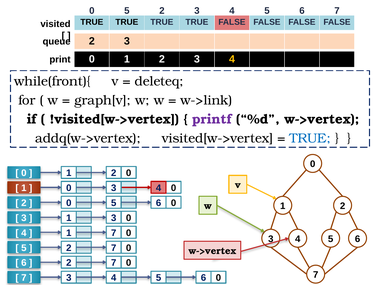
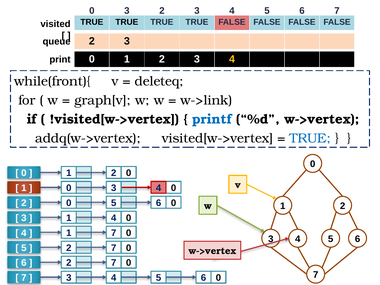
5: 5 -> 3 (127, 11)
printf colour: purple -> blue (212, 119)
3: 3 -> 4 (114, 218)
